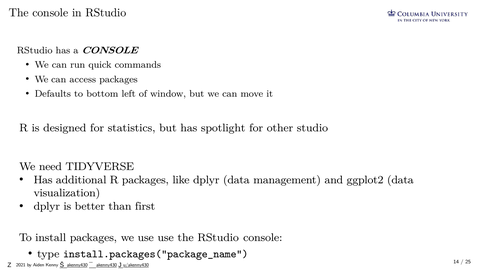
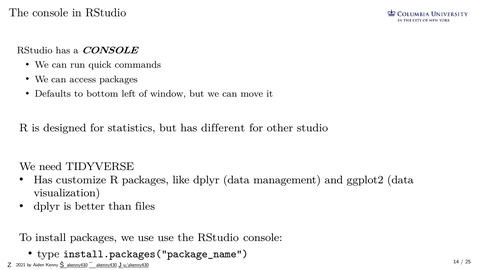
spotlight: spotlight -> different (223, 128)
additional: additional -> customize (81, 179)
first: first -> files (145, 206)
